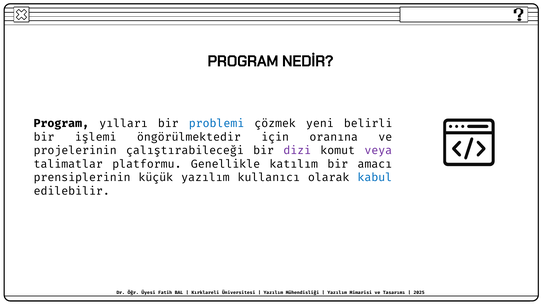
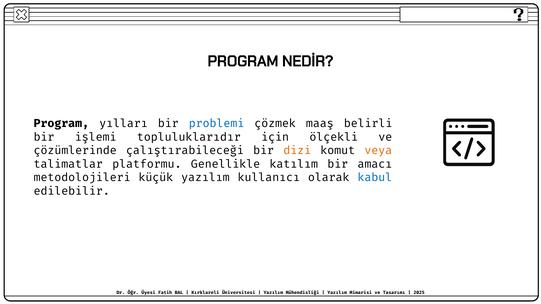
yeni: yeni -> maaş (320, 124)
öngörülmektedir: öngörülmektedir -> topluluklarıdır (189, 137)
oranına: oranına -> ölçekli (334, 137)
projelerinin: projelerinin -> çözümlerinde (75, 151)
dizi colour: purple -> orange (297, 151)
veya colour: purple -> orange (378, 151)
prensiplerinin: prensiplerinin -> metodolojileri (82, 178)
